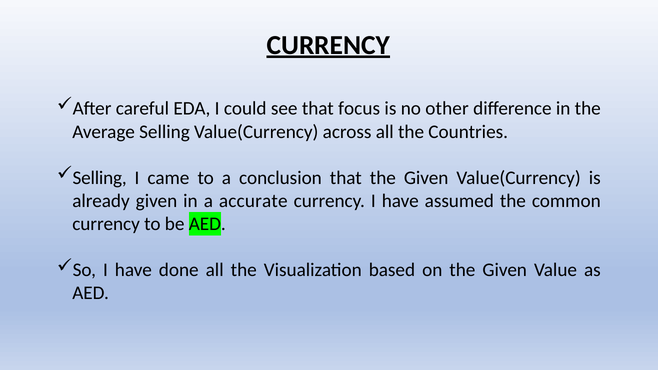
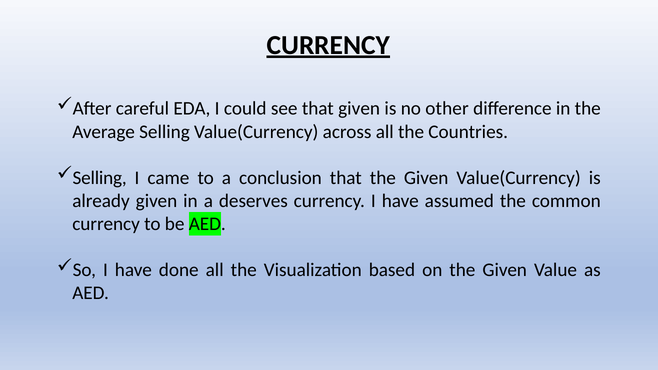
that focus: focus -> given (359, 109)
accurate: accurate -> deserves (253, 201)
